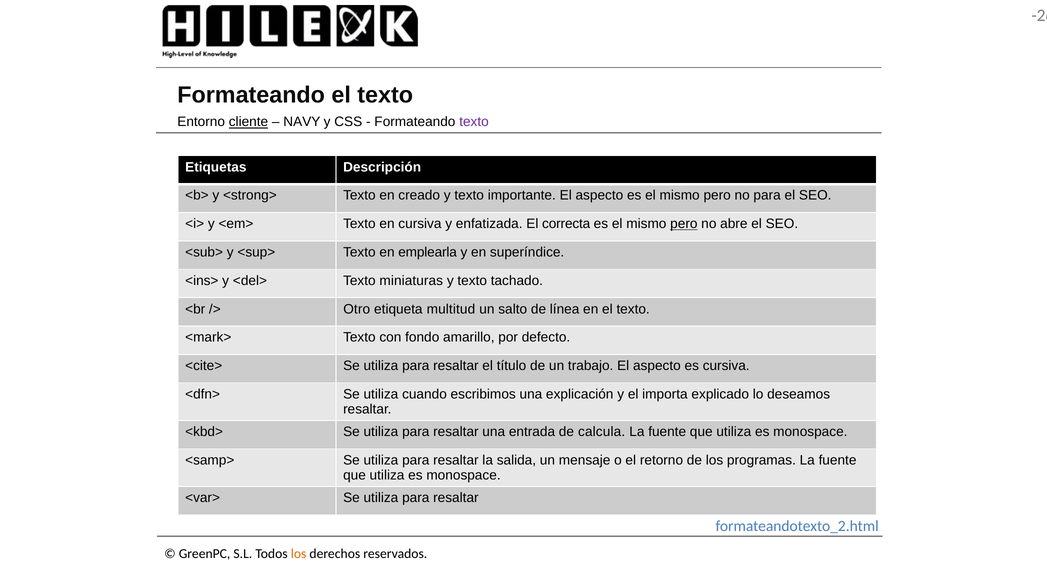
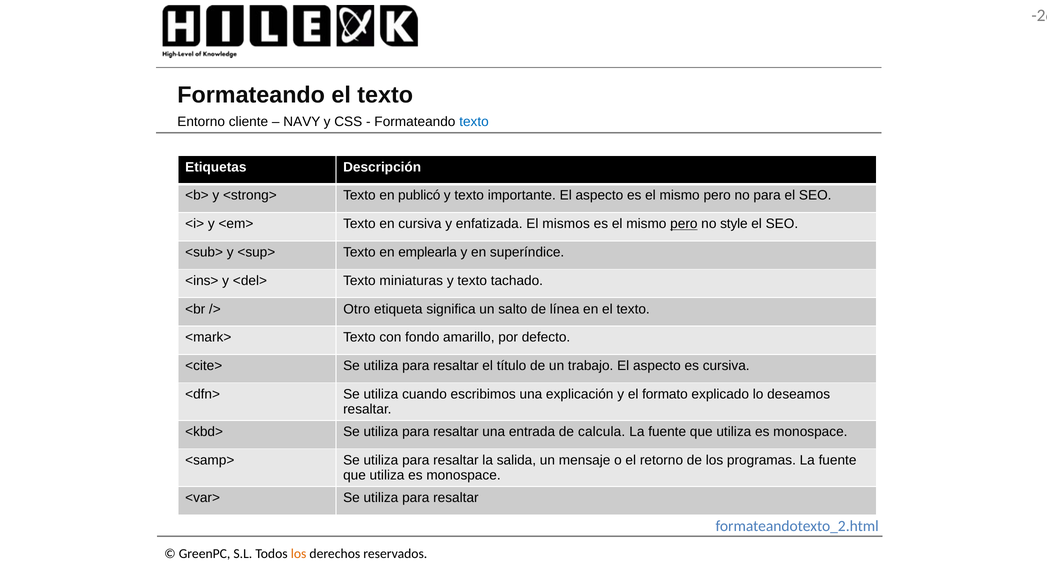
cliente underline: present -> none (248, 122)
texto colour: purple -> blue (474, 122)
creado: creado -> publicó (419, 195)
correcta: correcta -> mismos (566, 224)
abre: abre -> style (734, 224)
multitud: multitud -> significa (451, 309)
importa: importa -> formato (665, 394)
